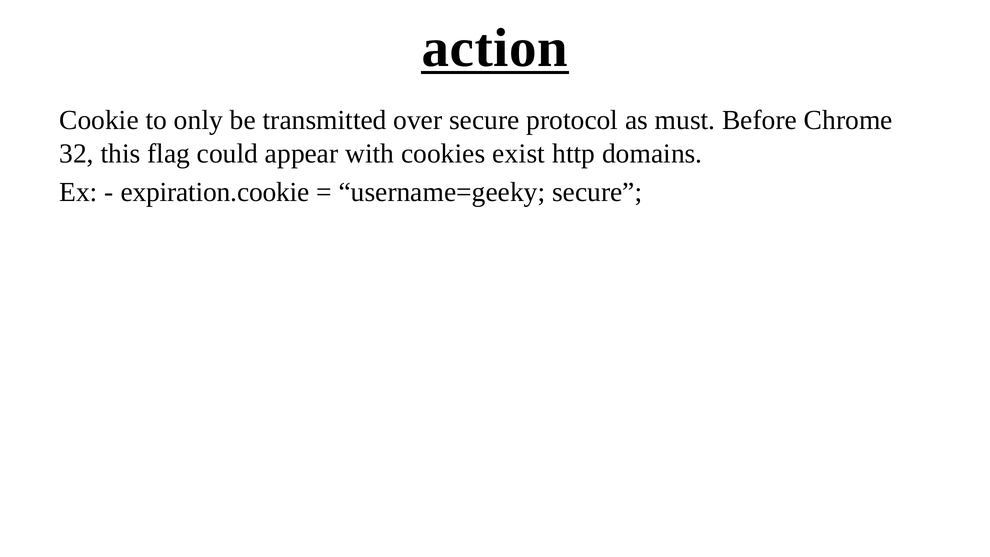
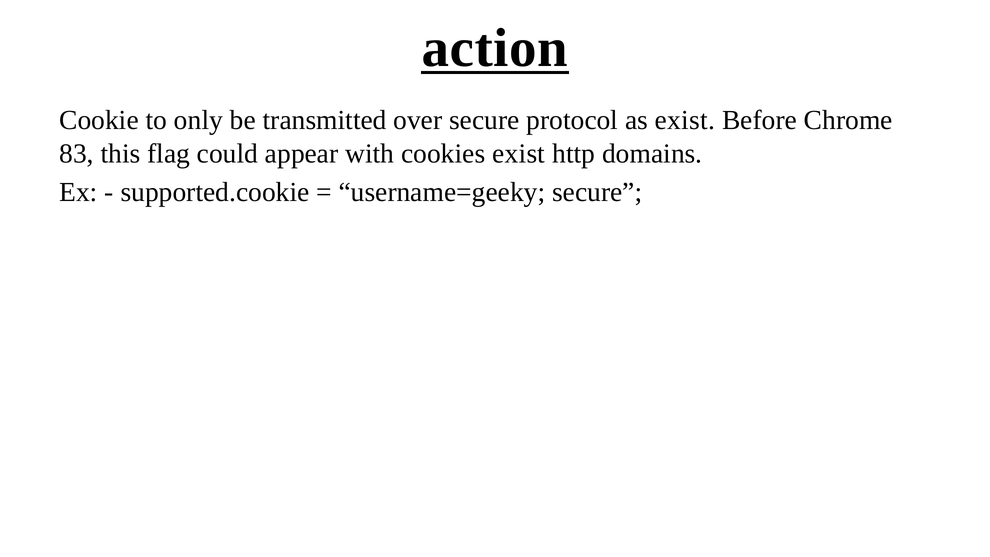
as must: must -> exist (685, 120)
32: 32 -> 83 (77, 153)
expiration.cookie: expiration.cookie -> supported.cookie (215, 192)
